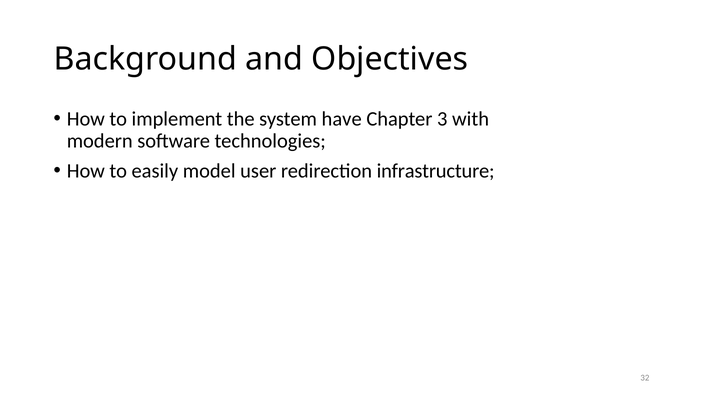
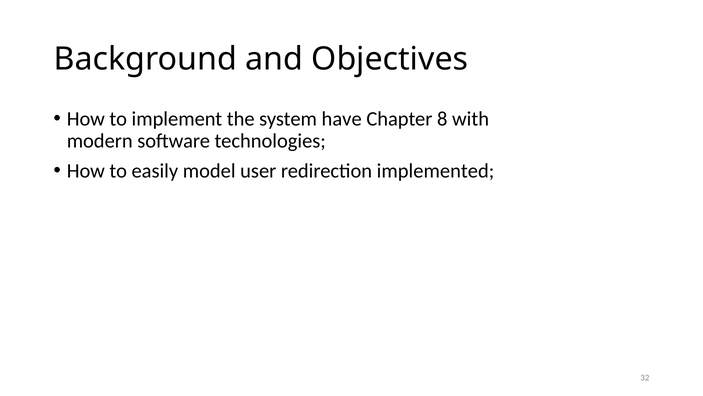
3: 3 -> 8 (442, 119)
infrastructure: infrastructure -> implemented (436, 170)
